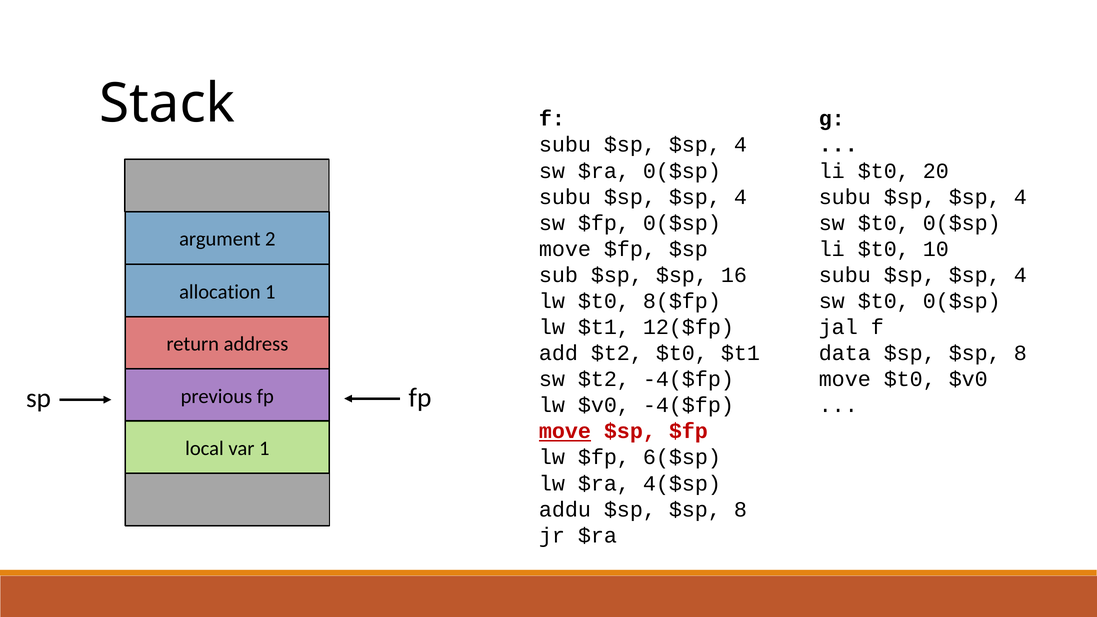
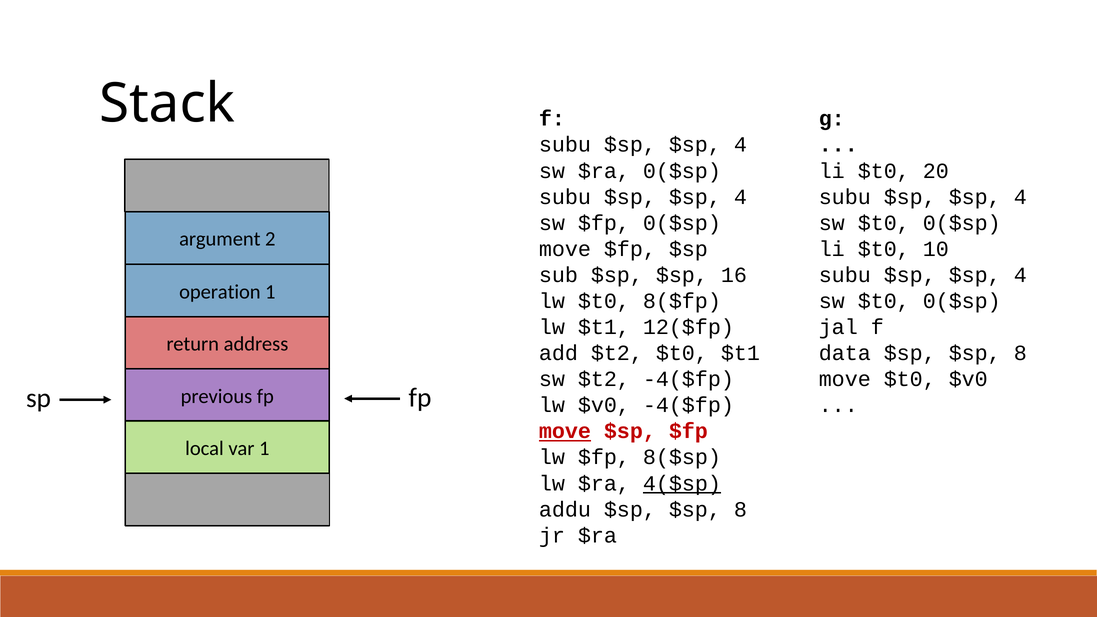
allocation: allocation -> operation (220, 292)
6($sp: 6($sp -> 8($sp (682, 457)
4($sp underline: none -> present (682, 483)
